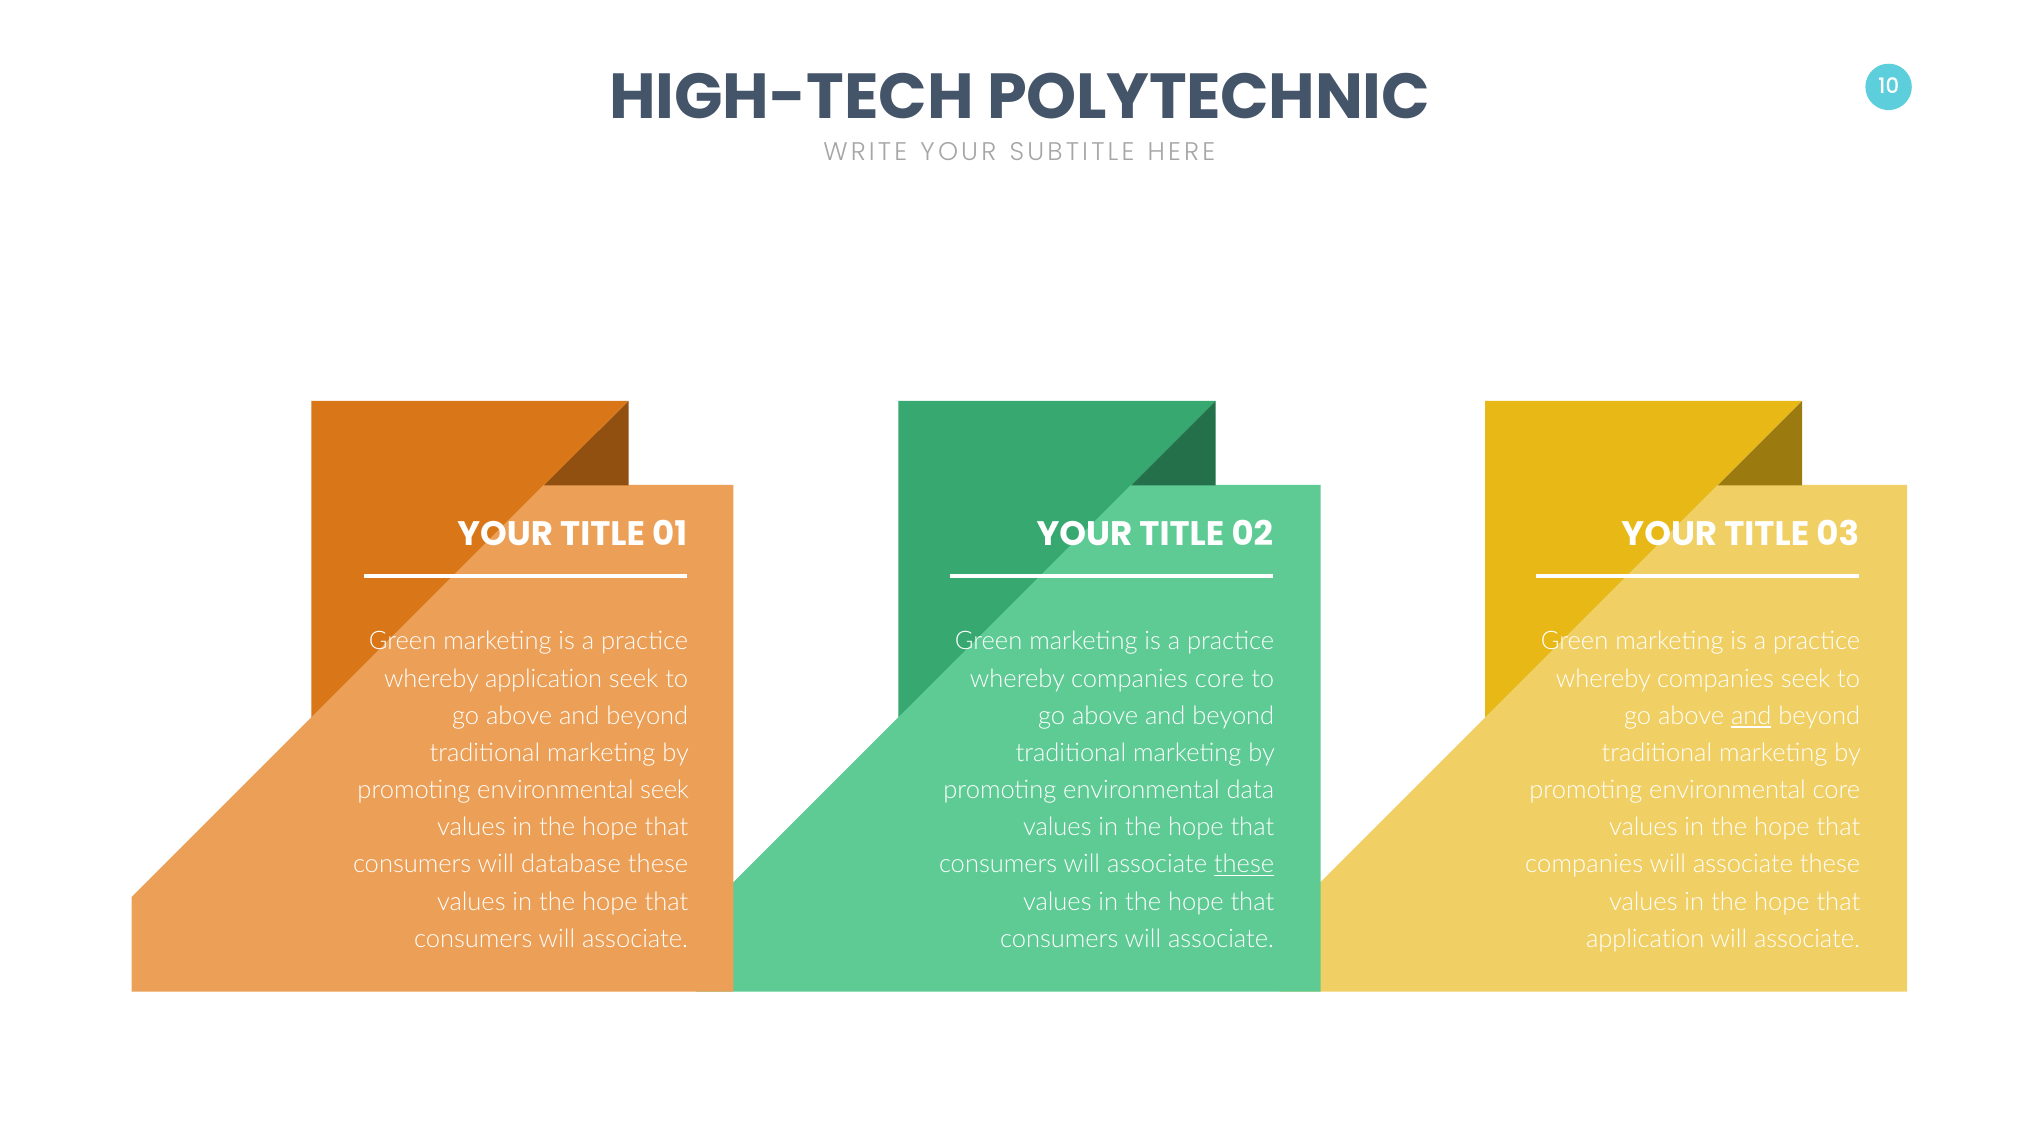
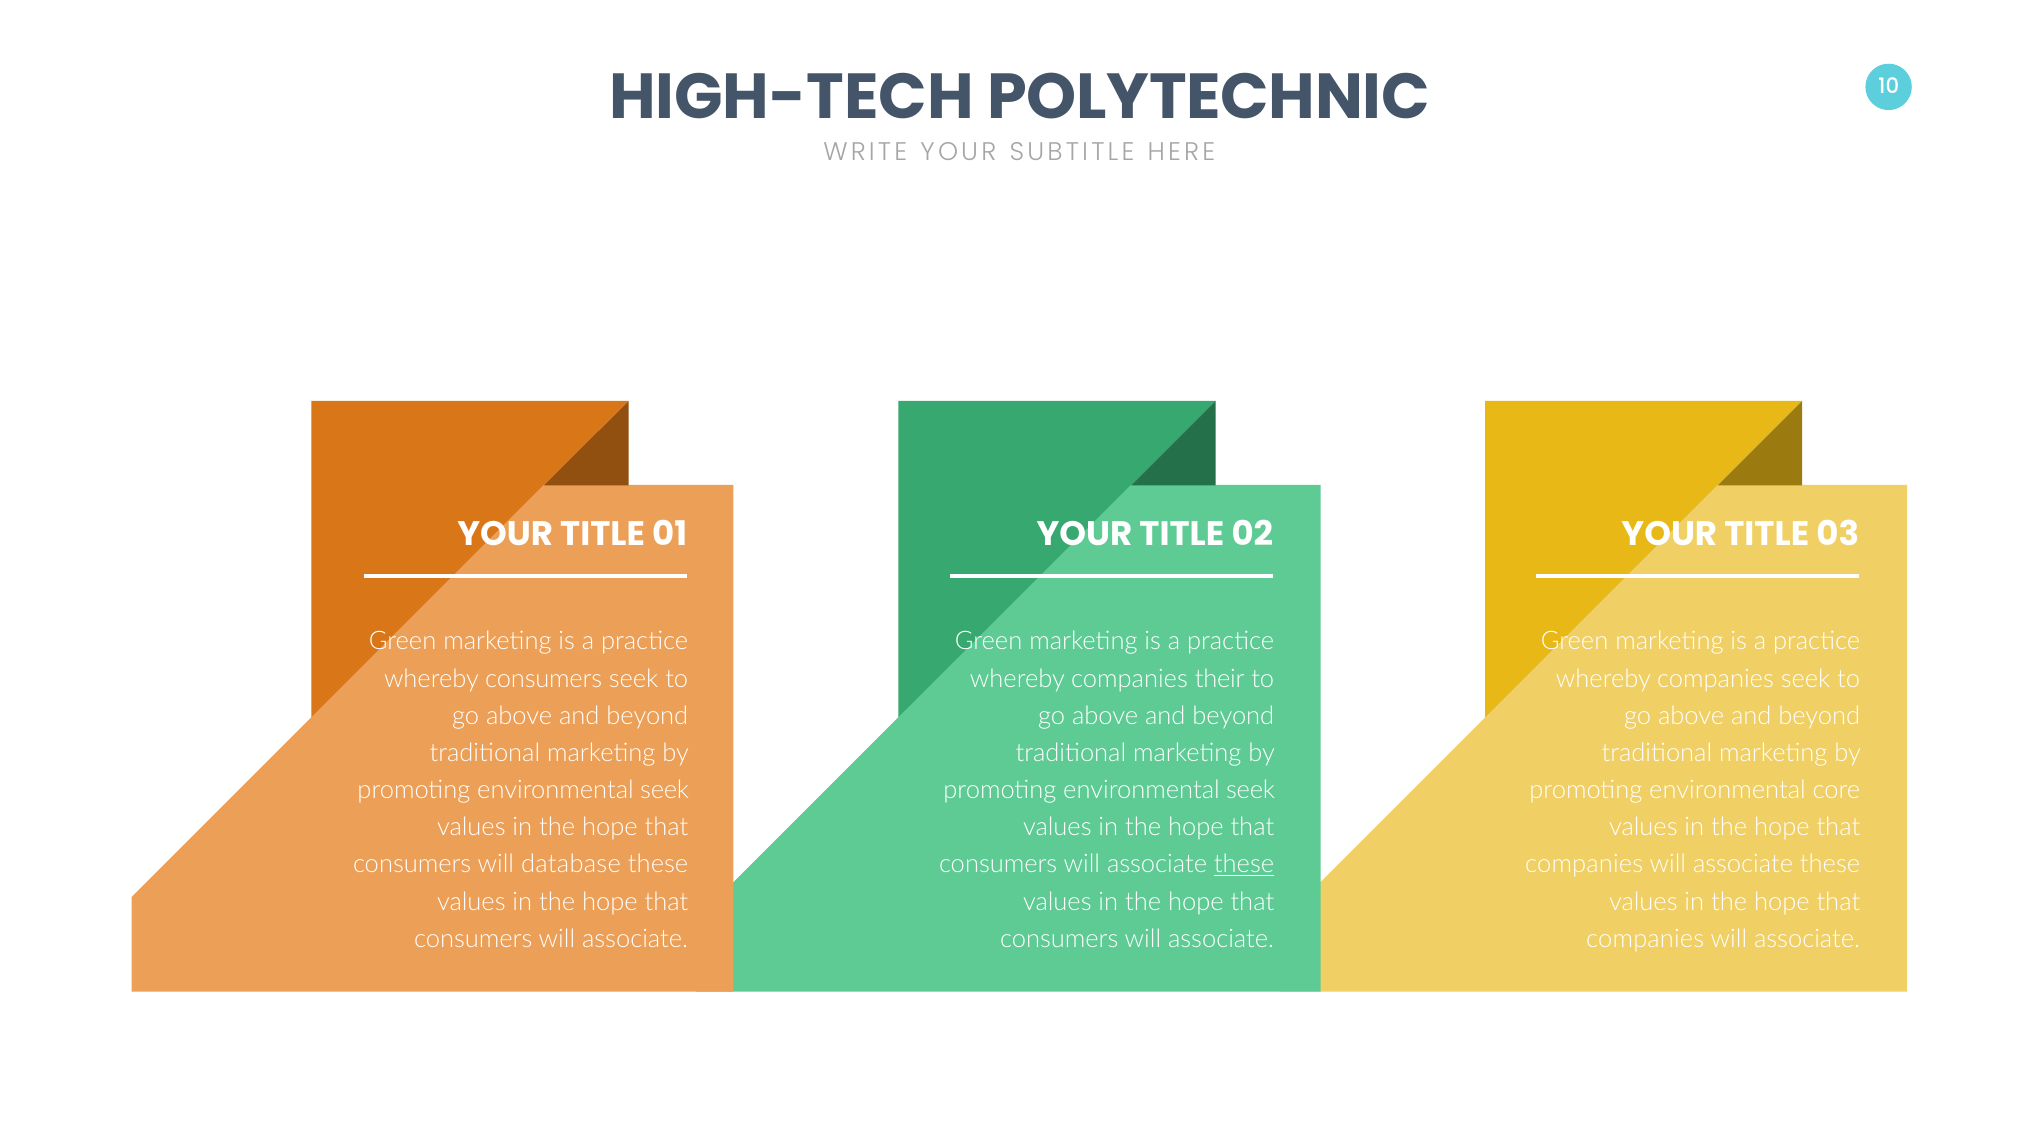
whereby application: application -> consumers (544, 679)
companies core: core -> their (1220, 679)
and underline: present -> none (1751, 716)
data: data -> seek (1251, 790)
application: application -> companies (1645, 939)
